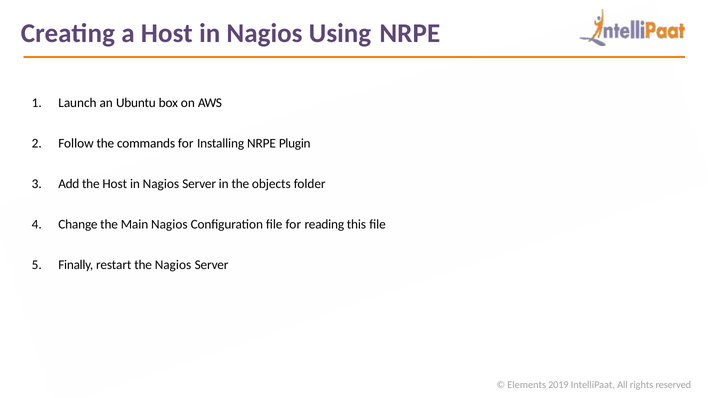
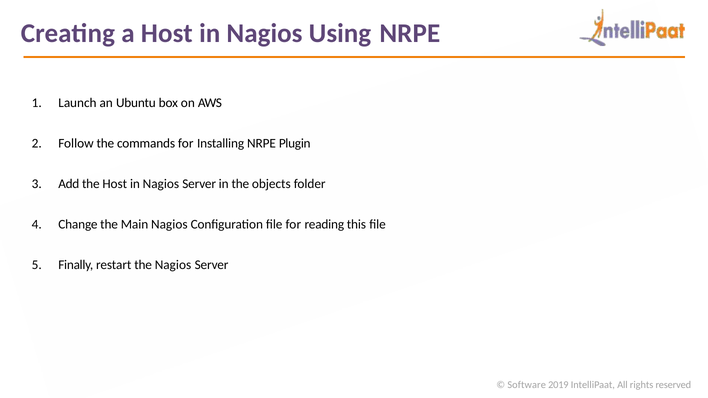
Elements: Elements -> Software (527, 385)
